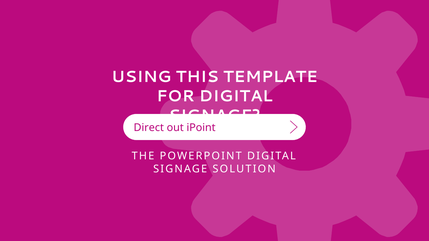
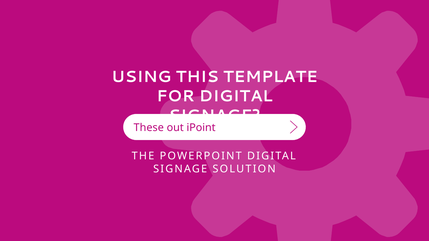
Direct: Direct -> These (149, 128)
